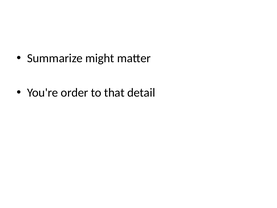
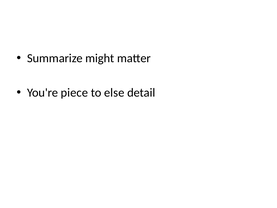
order: order -> piece (74, 93)
that: that -> else (114, 93)
